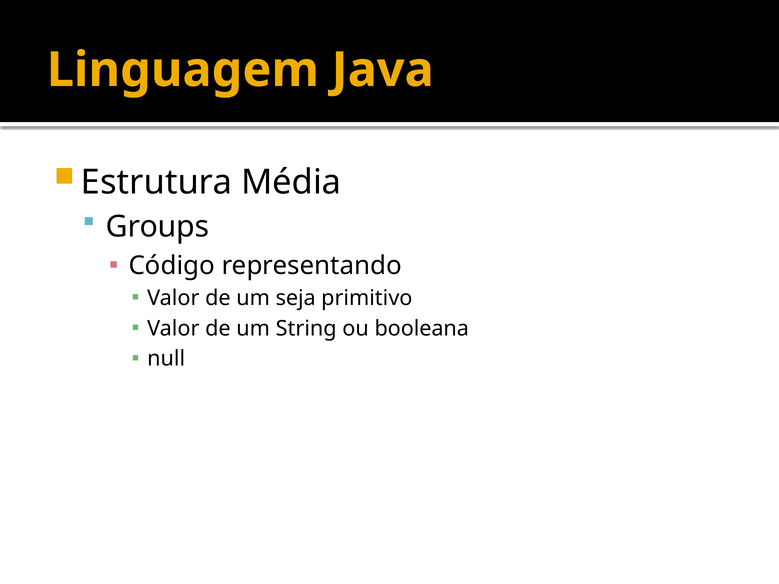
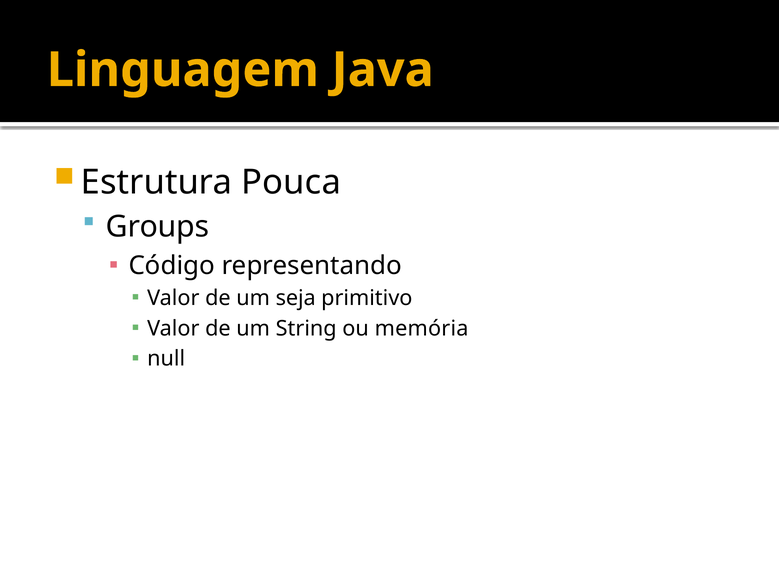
Média: Média -> Pouca (291, 182)
booleana: booleana -> memória (422, 328)
